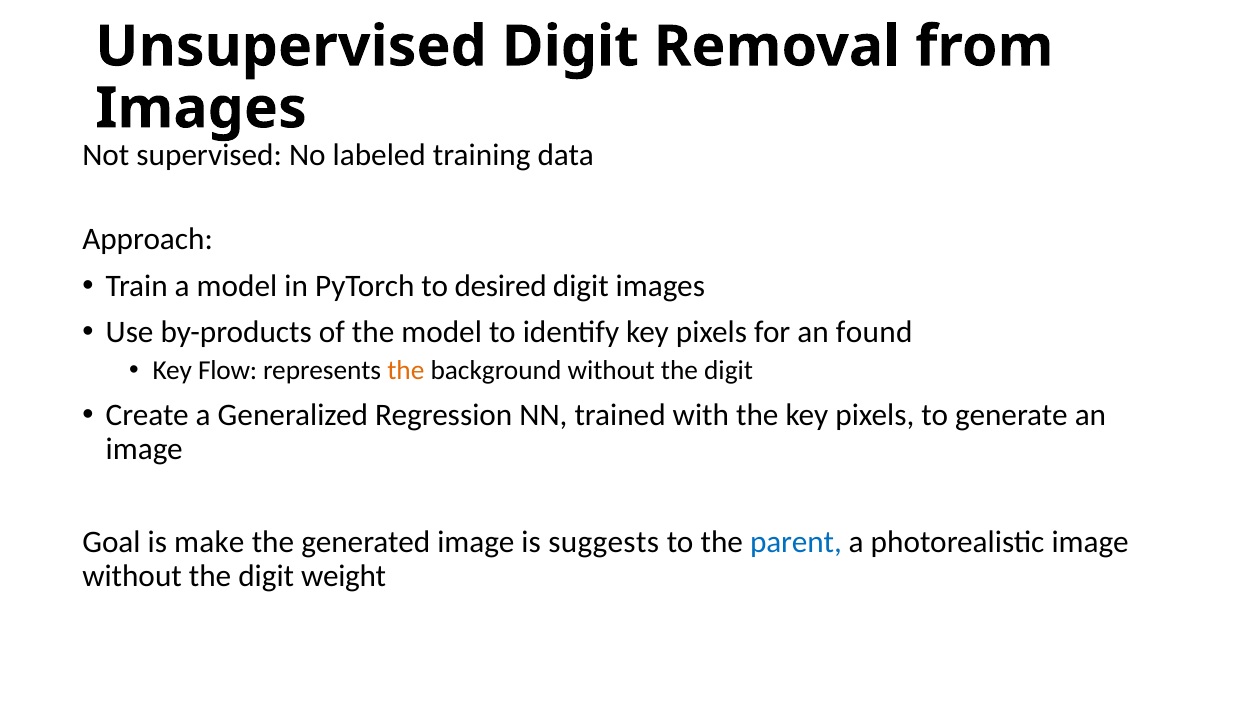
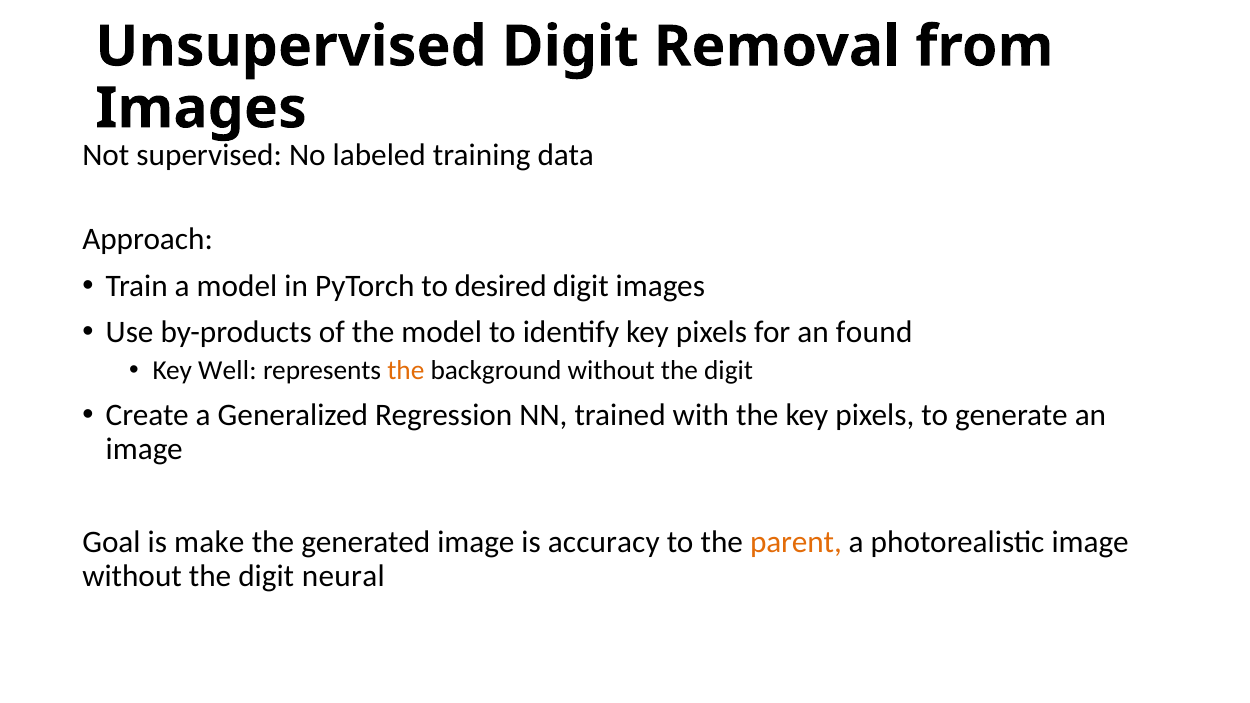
Flow: Flow -> Well (227, 371)
suggests: suggests -> accuracy (604, 543)
parent colour: blue -> orange (796, 543)
weight: weight -> neural (343, 576)
